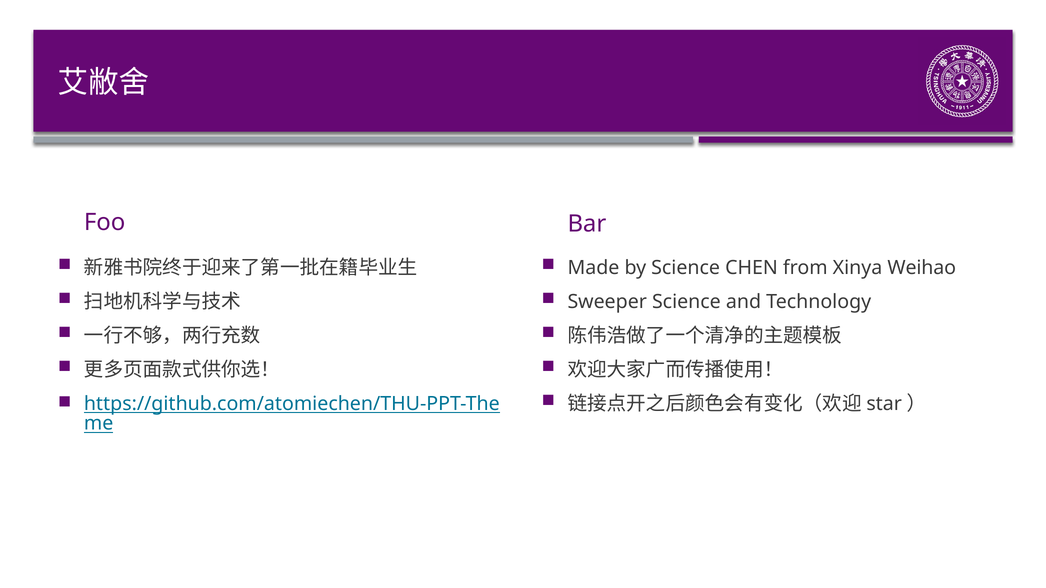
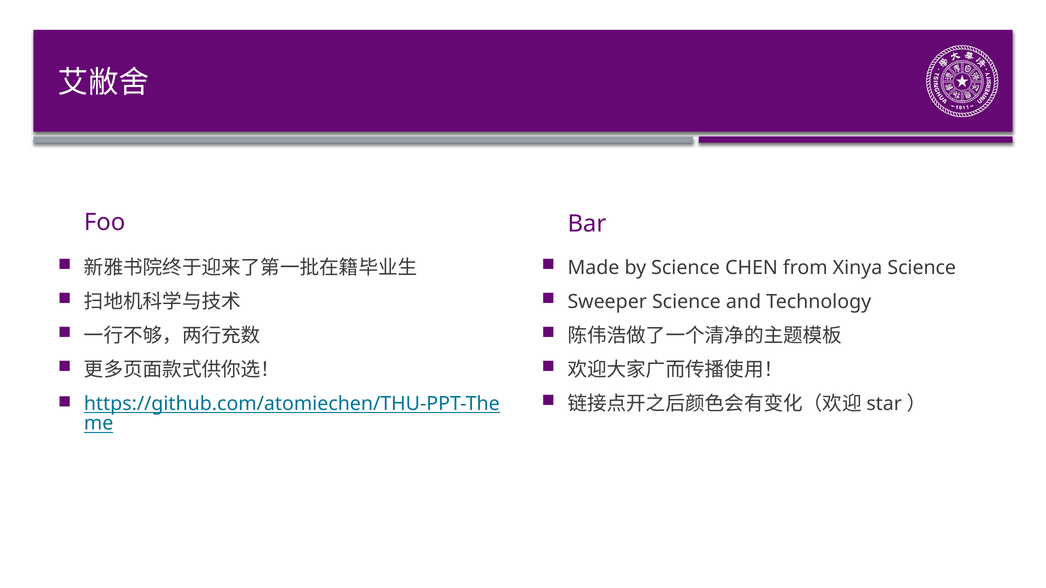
Xinya Weihao: Weihao -> Science (922, 268)
